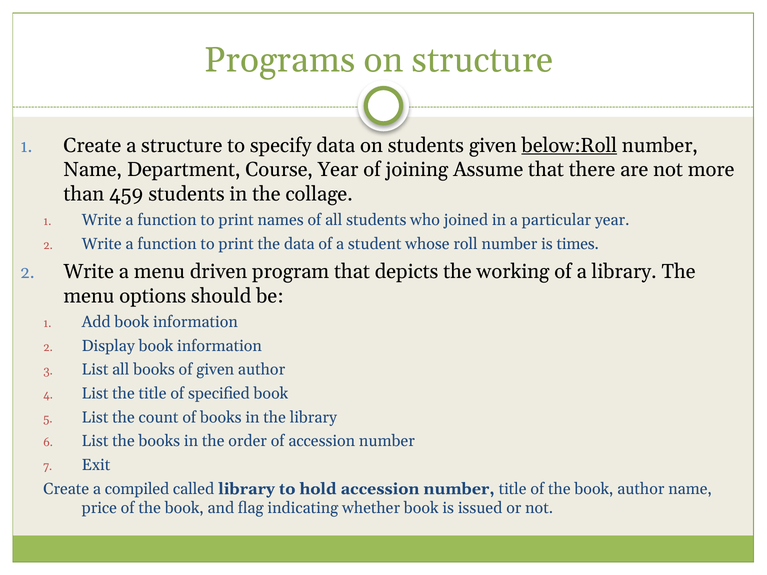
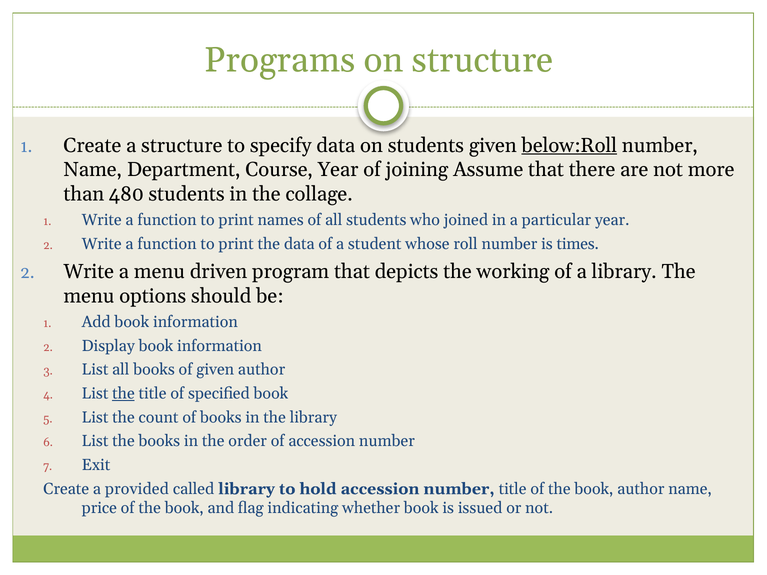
459: 459 -> 480 (126, 194)
the underline: none -> present (123, 394)
compiled: compiled -> provided (137, 489)
